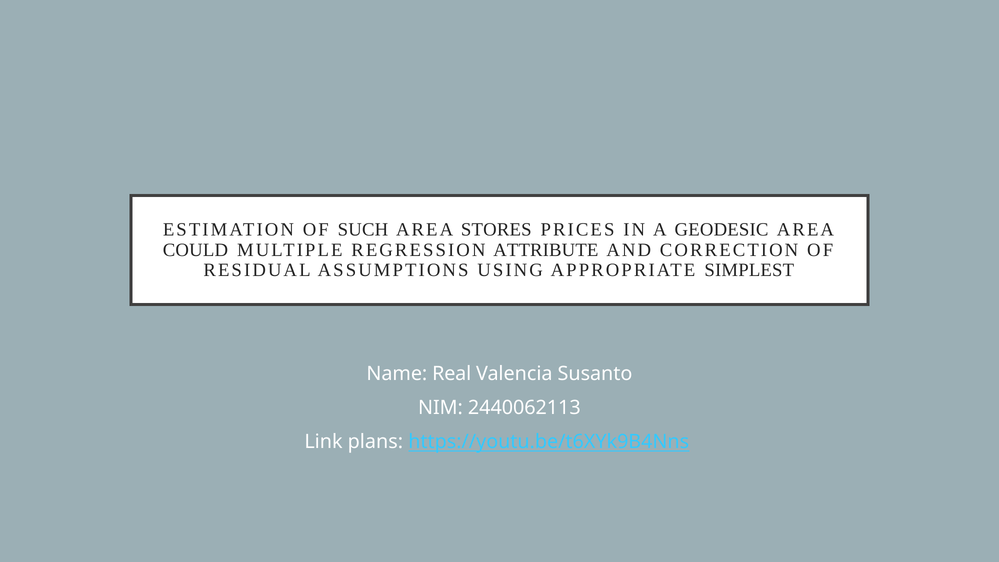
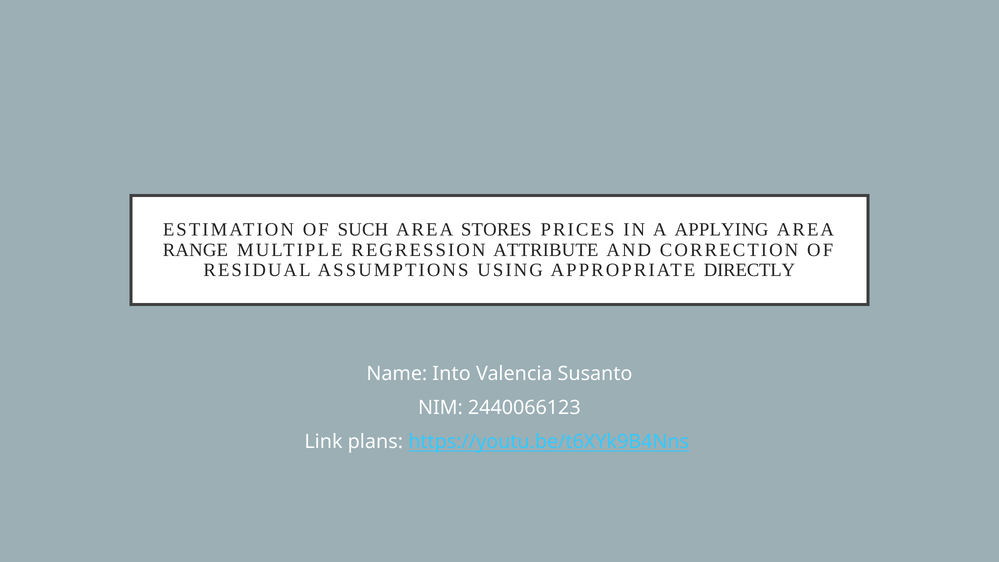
GEODESIC: GEODESIC -> APPLYING (722, 230)
COULD: COULD -> RANGE (195, 250)
SIMPLEST: SIMPLEST -> DIRECTLY (749, 270)
Real: Real -> Into (452, 374)
2440062113: 2440062113 -> 2440066123 (524, 408)
